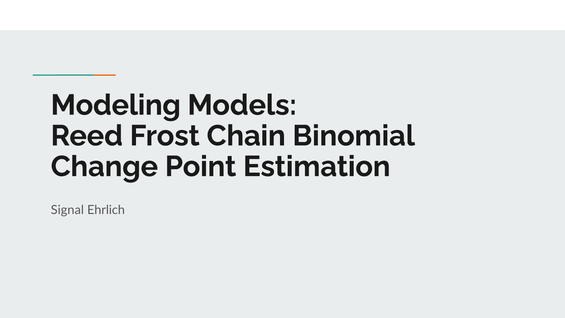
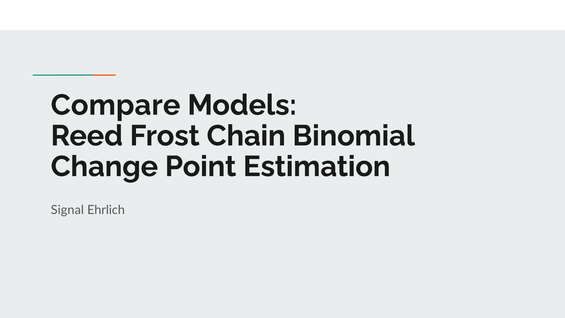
Modeling: Modeling -> Compare (116, 105)
